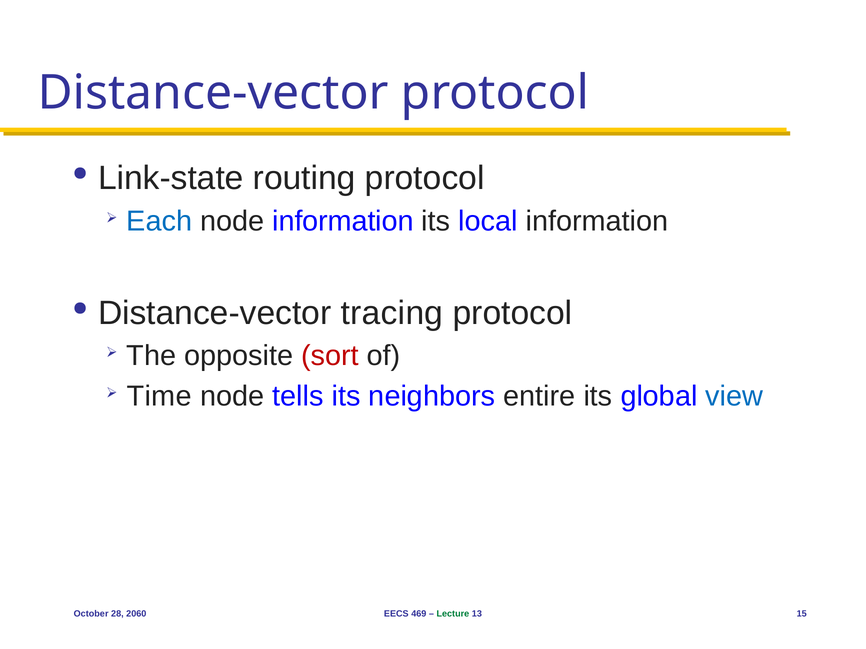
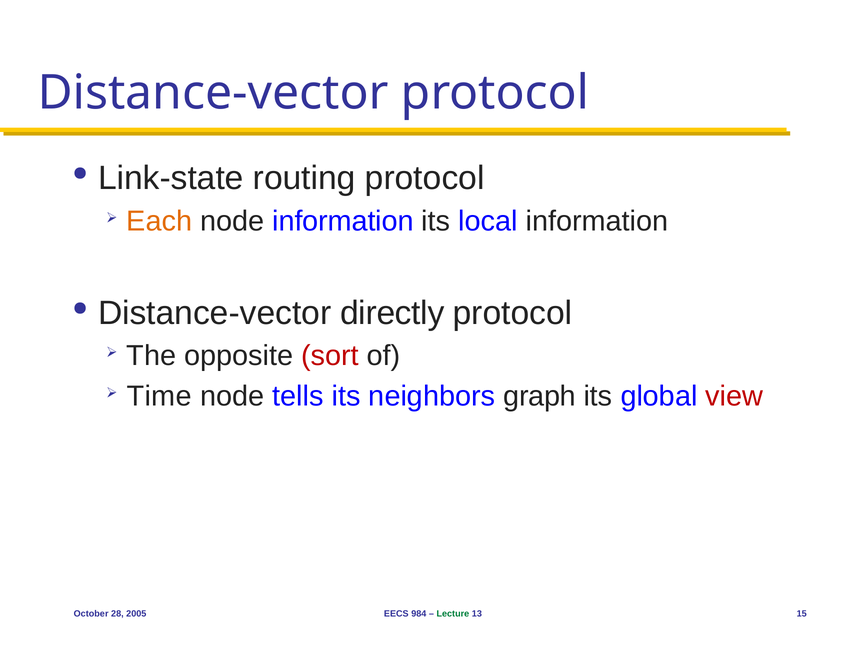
Each colour: blue -> orange (159, 221)
tracing: tracing -> directly (392, 313)
entire: entire -> graph (540, 397)
view colour: blue -> red (734, 397)
2060: 2060 -> 2005 (136, 614)
469: 469 -> 984 (419, 614)
